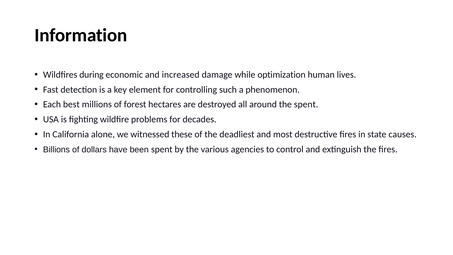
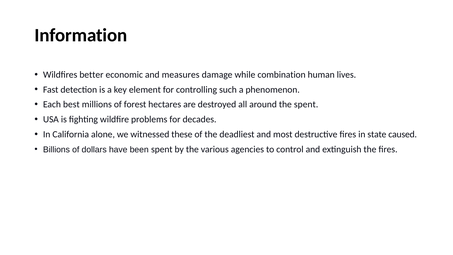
during: during -> better (91, 75)
increased: increased -> measures (181, 75)
optimization: optimization -> combination (282, 75)
causes: causes -> caused (403, 134)
